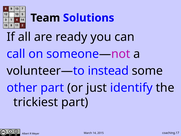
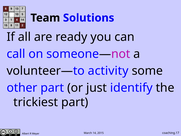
instead: instead -> activity (108, 71)
